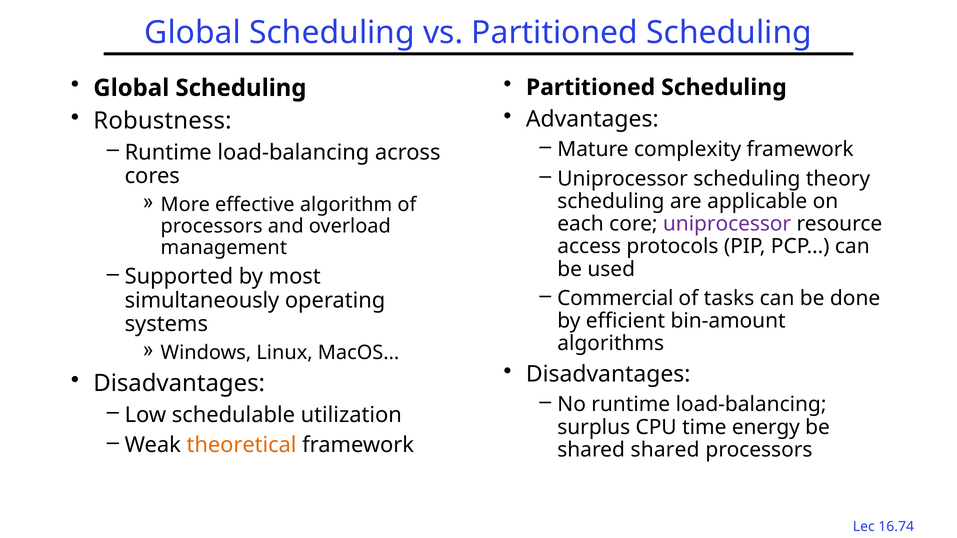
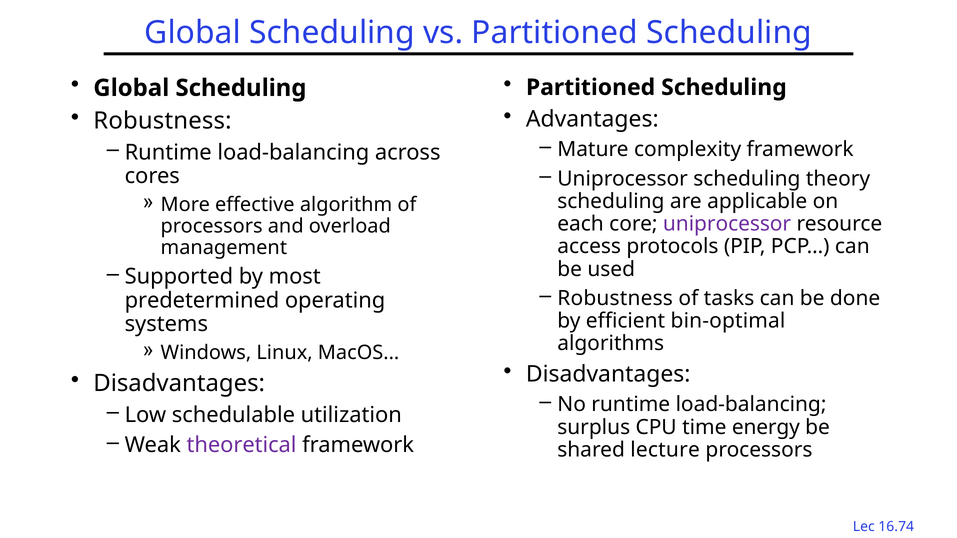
Commercial: Commercial -> Robustness (615, 298)
simultaneously: simultaneously -> predetermined (202, 301)
bin-amount: bin-amount -> bin-optimal (728, 321)
theoretical colour: orange -> purple (242, 445)
shared shared: shared -> lecture (665, 450)
